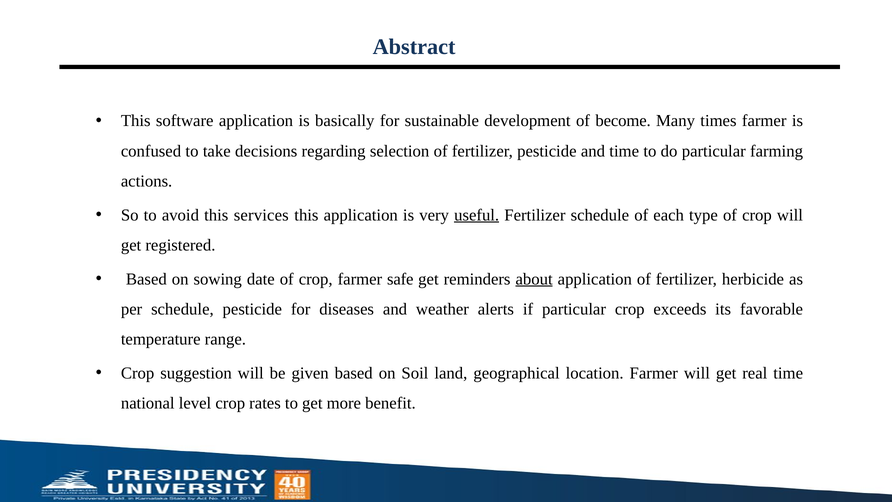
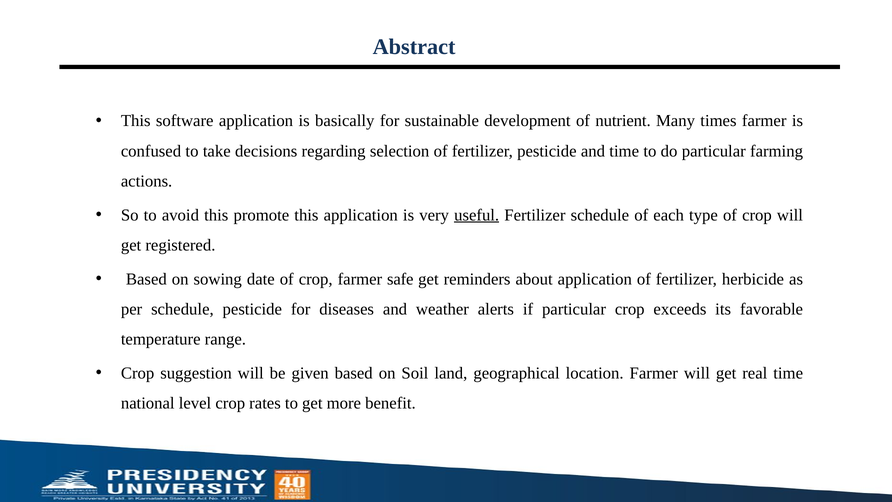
become: become -> nutrient (623, 121)
services: services -> promote (261, 215)
about underline: present -> none (534, 279)
